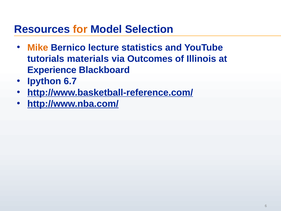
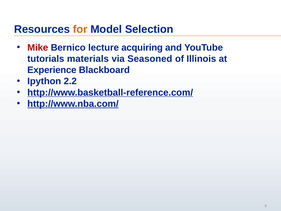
Mike colour: orange -> red (38, 47)
statistics: statistics -> acquiring (142, 47)
Outcomes: Outcomes -> Seasoned (150, 59)
6.7: 6.7 -> 2.2 (70, 81)
